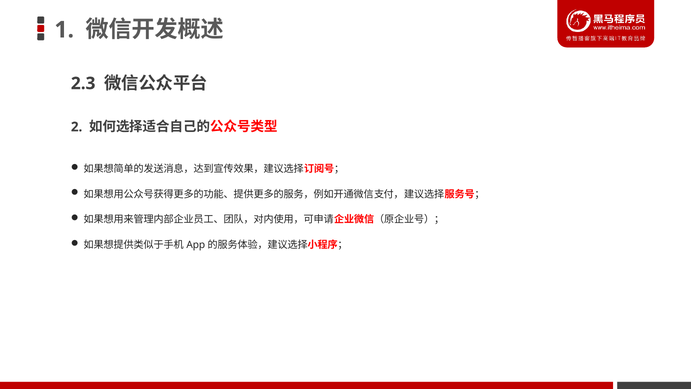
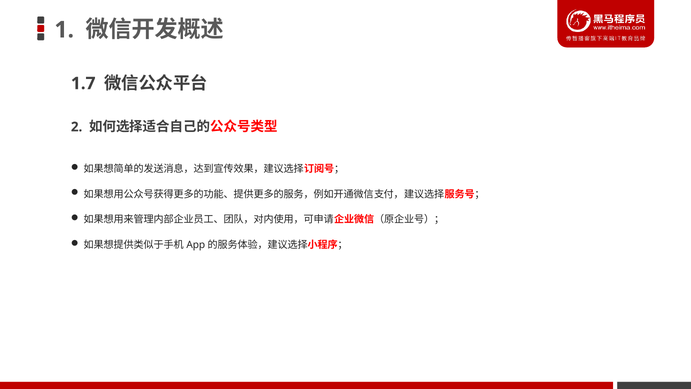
2.3: 2.3 -> 1.7 (83, 83)
